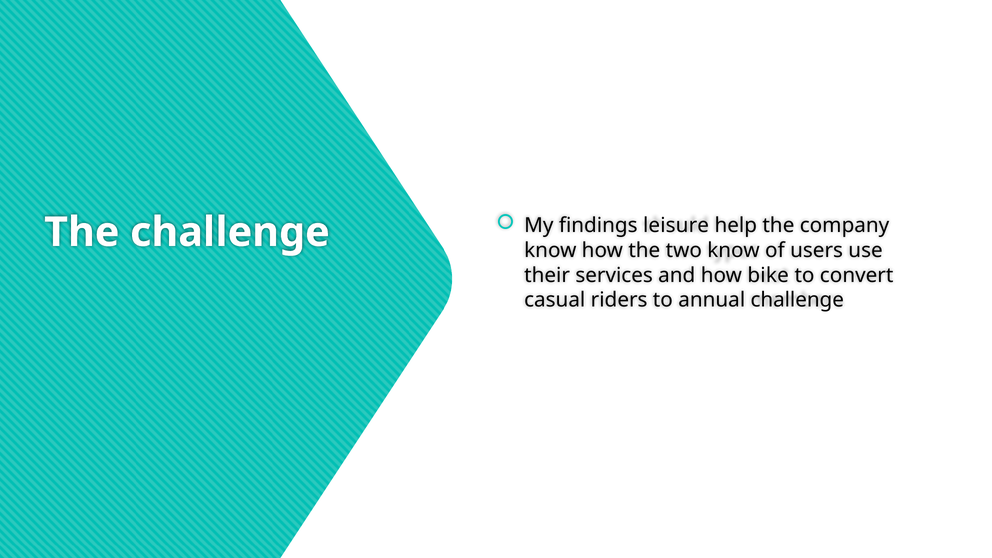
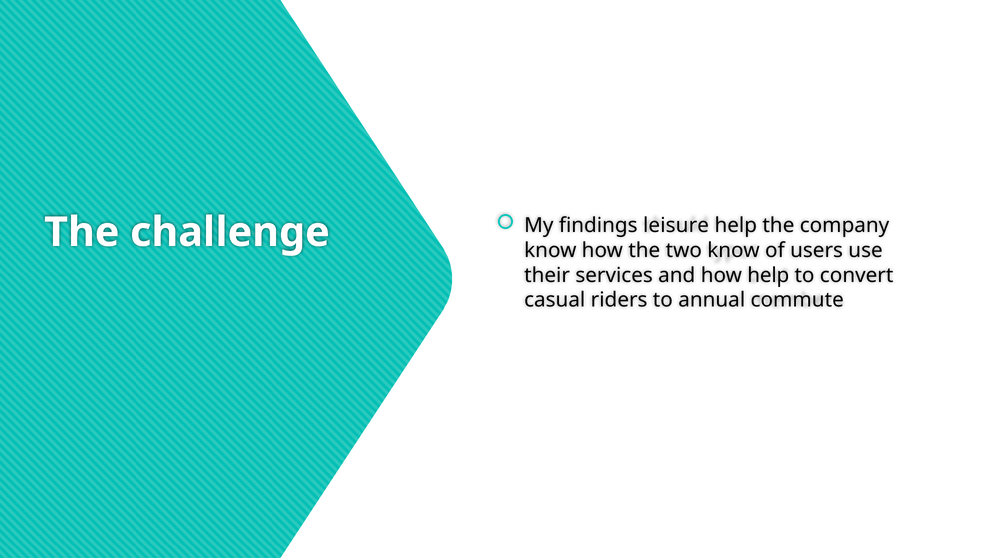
how bike: bike -> help (768, 275)
annual challenge: challenge -> commute (797, 300)
